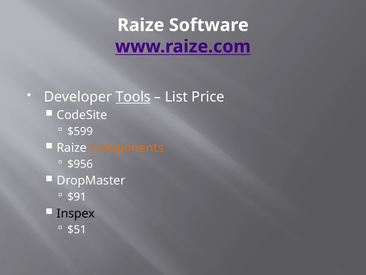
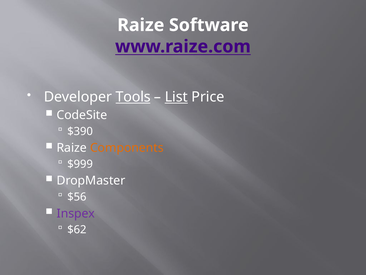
List underline: none -> present (176, 97)
$599: $599 -> $390 (80, 131)
$956: $956 -> $999 (80, 164)
$91: $91 -> $56 (77, 197)
Inspex colour: black -> purple (76, 213)
$51: $51 -> $62 (77, 229)
